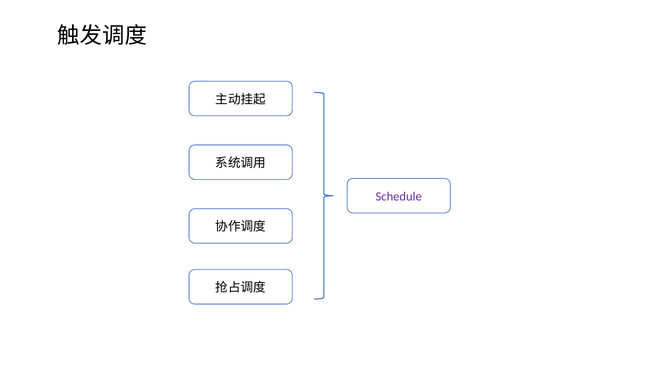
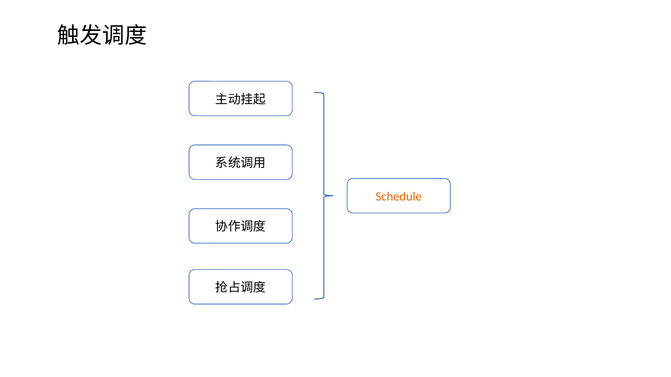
Schedule colour: purple -> orange (399, 197)
